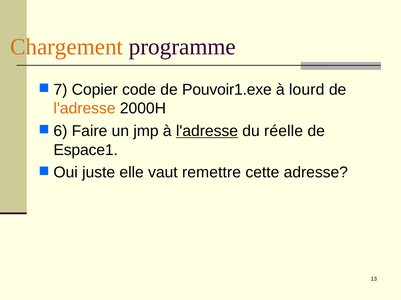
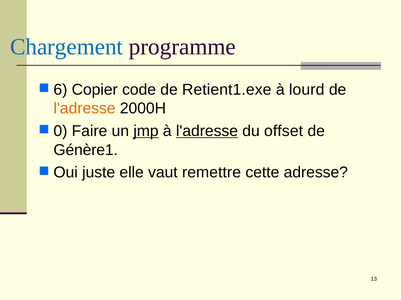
Chargement colour: orange -> blue (67, 47)
7: 7 -> 6 (60, 90)
Pouvoir1.exe: Pouvoir1.exe -> Retient1.exe (227, 90)
6: 6 -> 0 (60, 131)
jmp underline: none -> present (146, 131)
réelle: réelle -> offset (284, 131)
Espace1: Espace1 -> Génère1 (86, 150)
